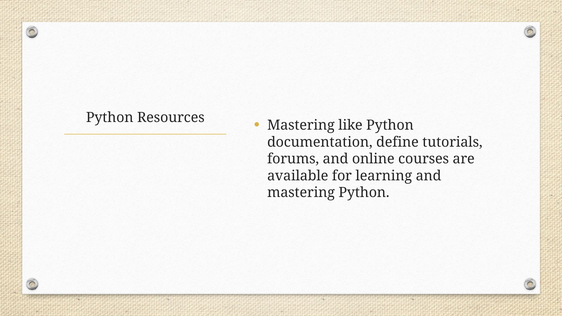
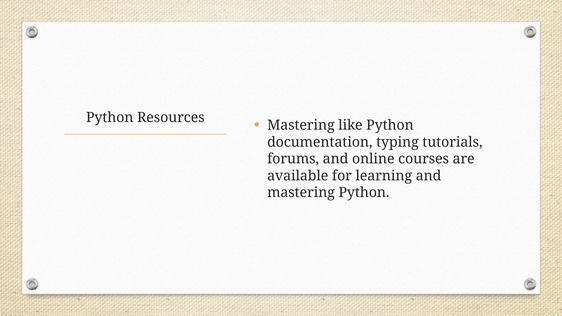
define: define -> typing (397, 142)
